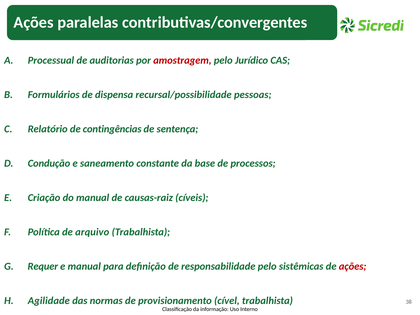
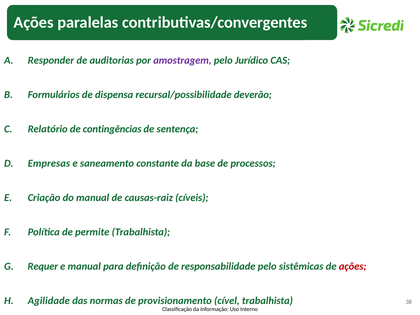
Processual: Processual -> Responder (51, 60)
amostragem colour: red -> purple (182, 60)
pessoas: pessoas -> deverão (253, 95)
Condução: Condução -> Empresas (49, 163)
arquivo: arquivo -> permite (92, 232)
